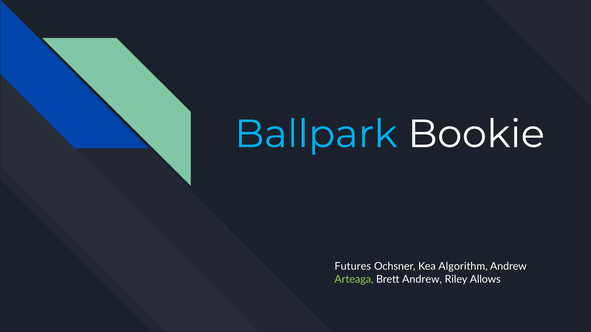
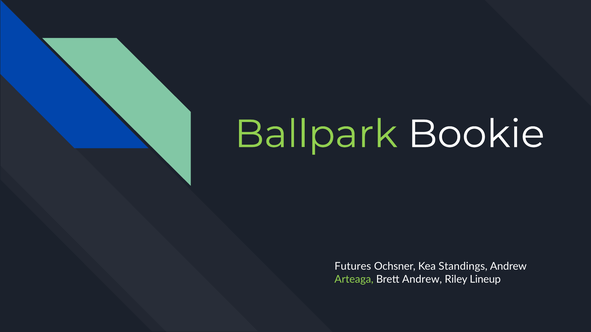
Ballpark colour: light blue -> light green (316, 134)
Algorithm: Algorithm -> Standings (463, 267)
Allows: Allows -> Lineup (485, 280)
